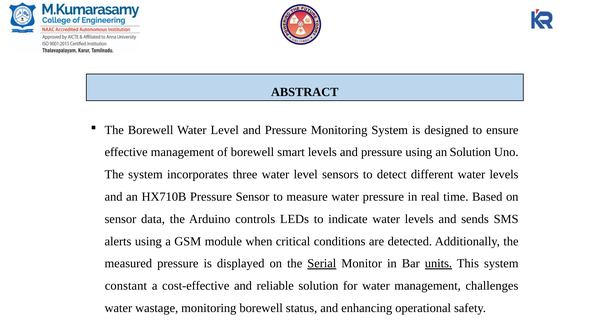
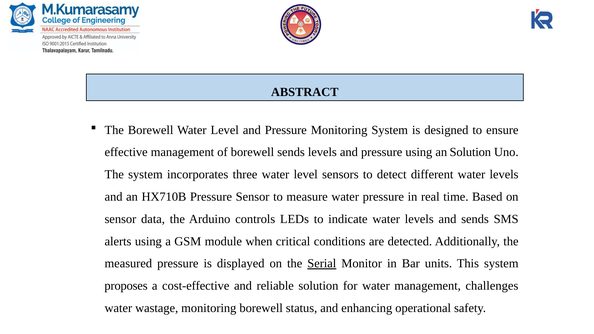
borewell smart: smart -> sends (291, 152)
units underline: present -> none (438, 264)
constant: constant -> proposes (126, 286)
